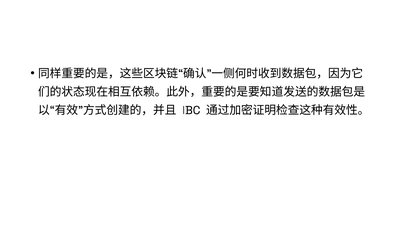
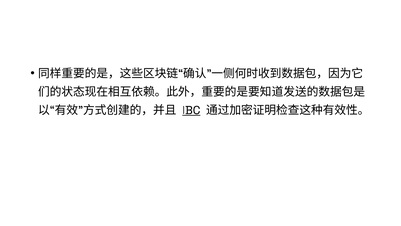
IBC underline: none -> present (191, 110)
